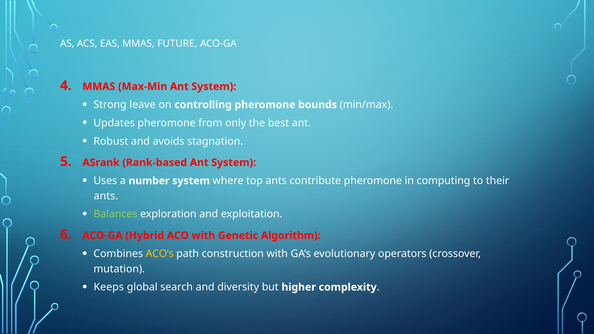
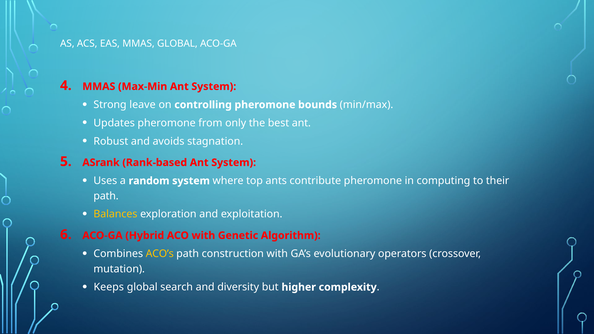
MMAS FUTURE: FUTURE -> GLOBAL (177, 44)
number: number -> random (149, 181)
ants: ants -> path (106, 196)
Balances colour: light green -> yellow (115, 214)
